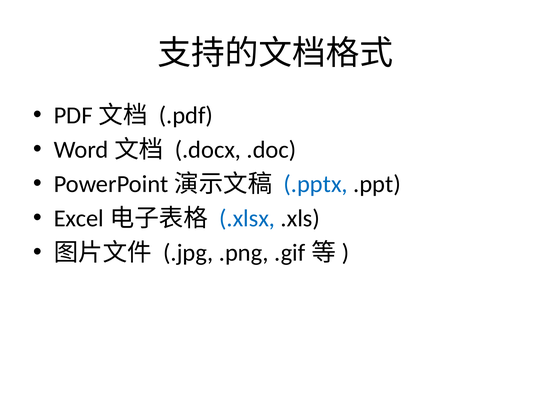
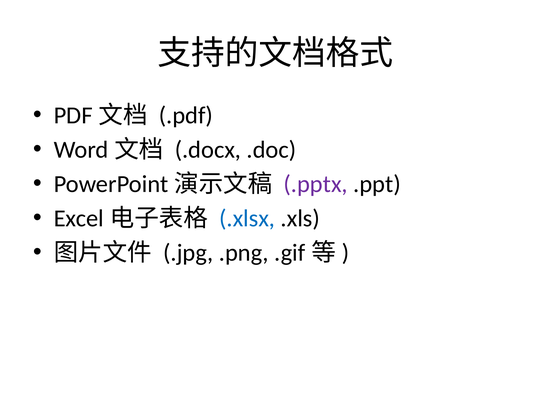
.pptx colour: blue -> purple (316, 184)
